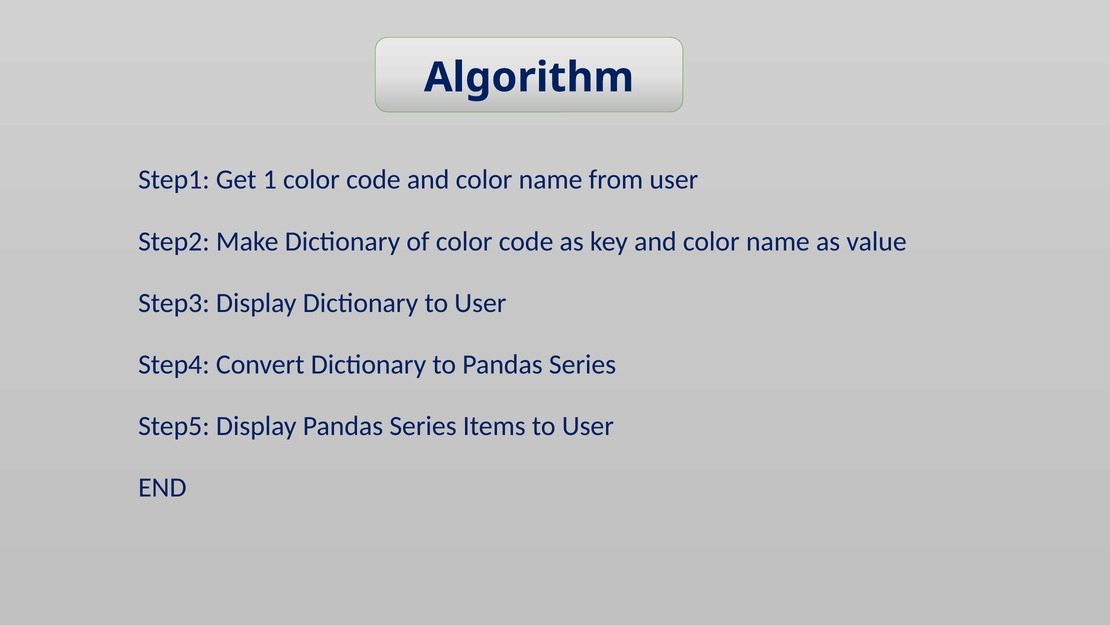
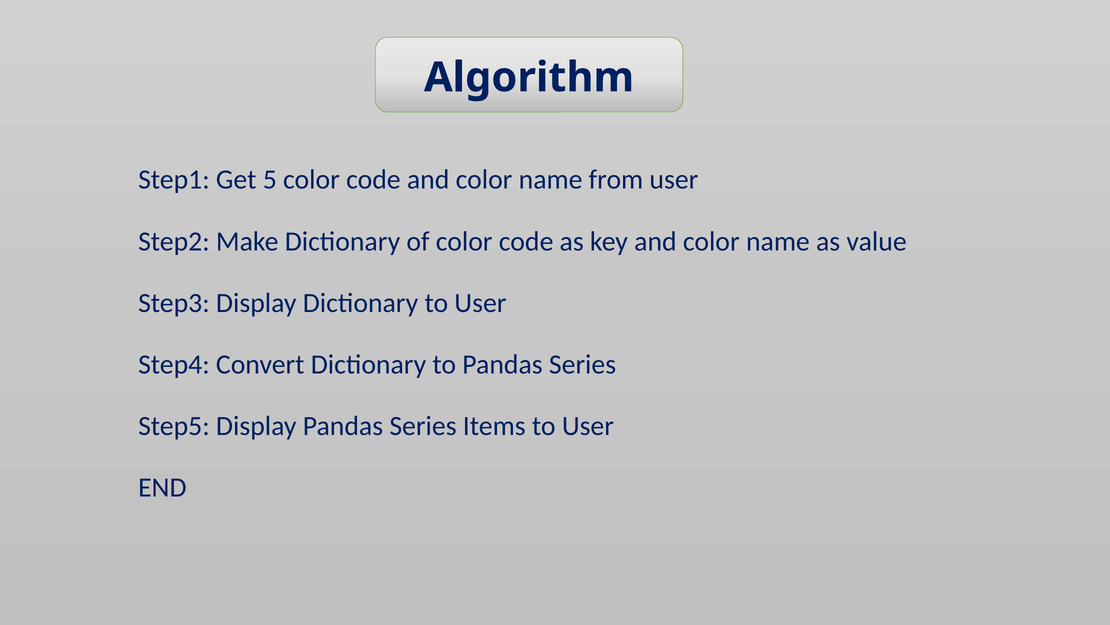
1: 1 -> 5 (270, 180)
